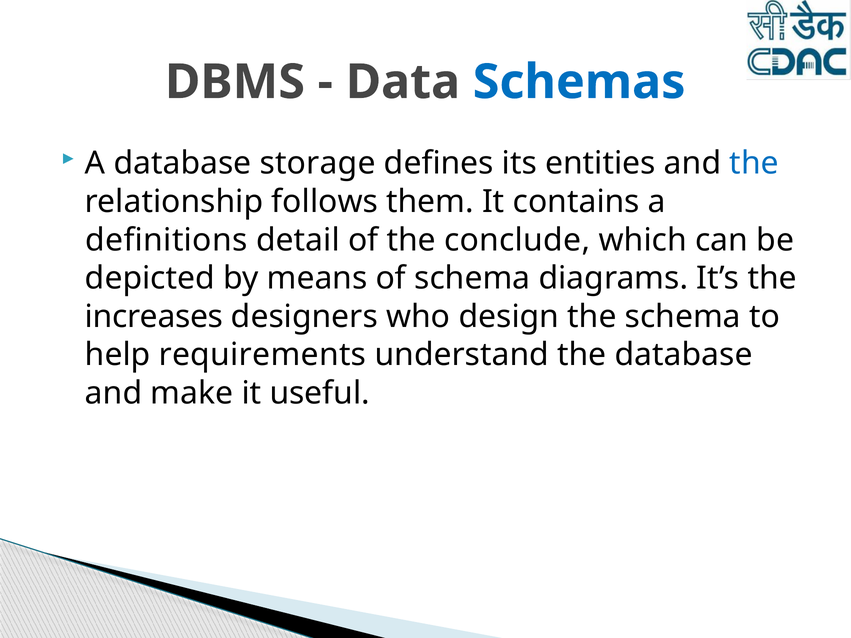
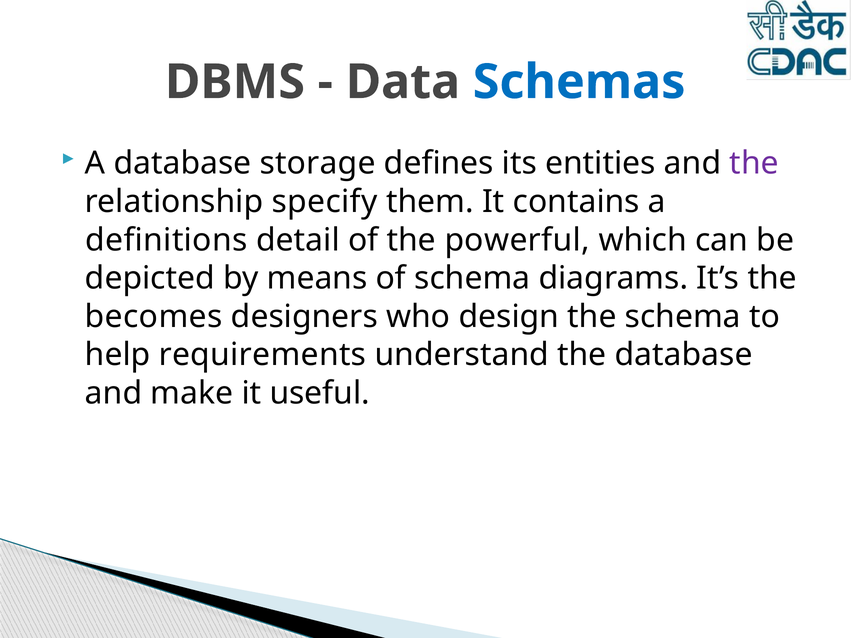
the colour: blue -> purple (754, 163)
follows: follows -> specify (325, 202)
conclude: conclude -> powerful (517, 240)
increases: increases -> becomes (154, 317)
